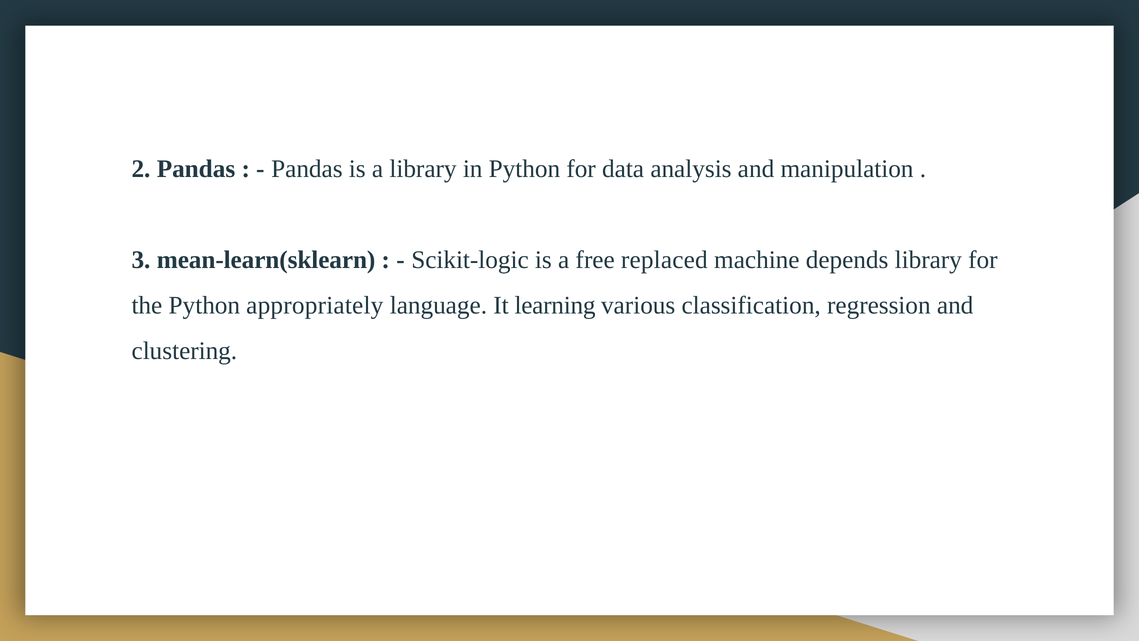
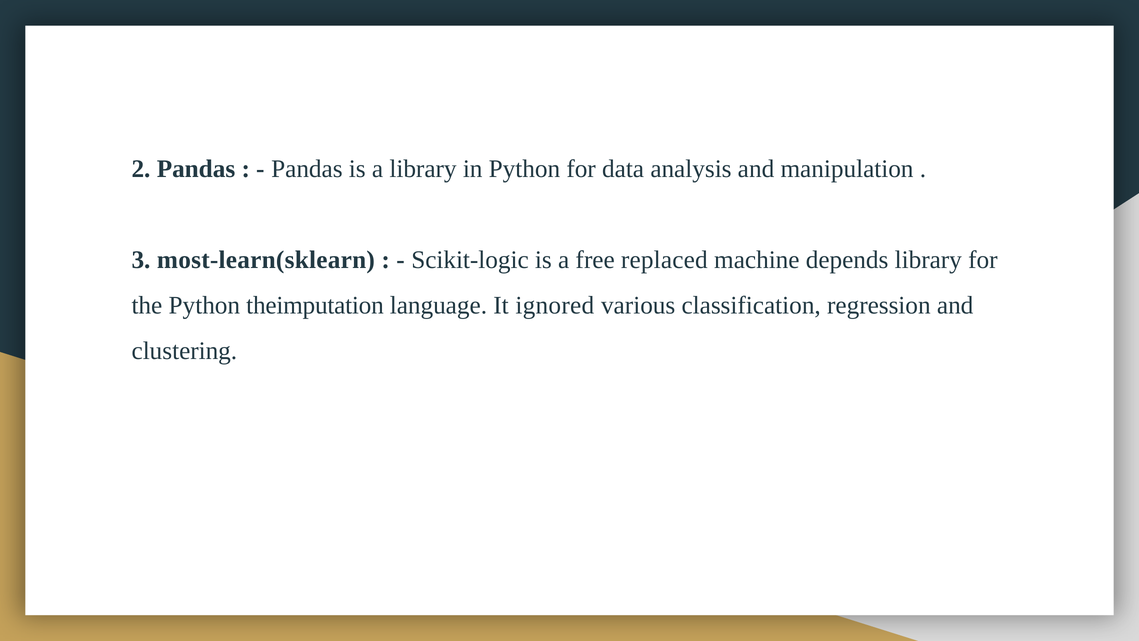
mean-learn(sklearn: mean-learn(sklearn -> most-learn(sklearn (266, 260)
appropriately: appropriately -> theimputation (315, 305)
learning: learning -> ignored (555, 305)
